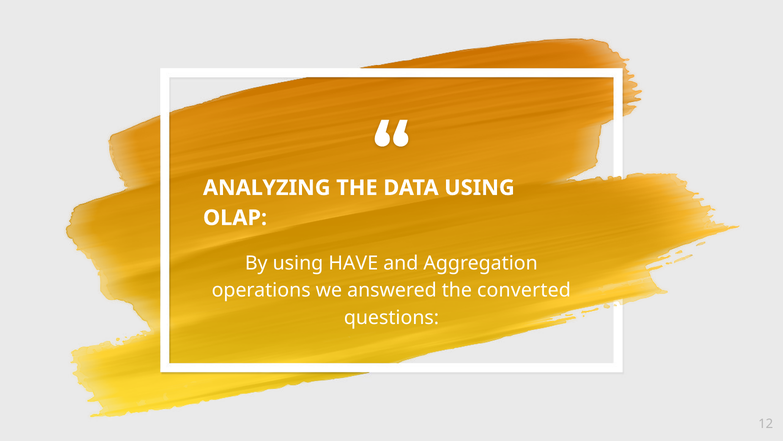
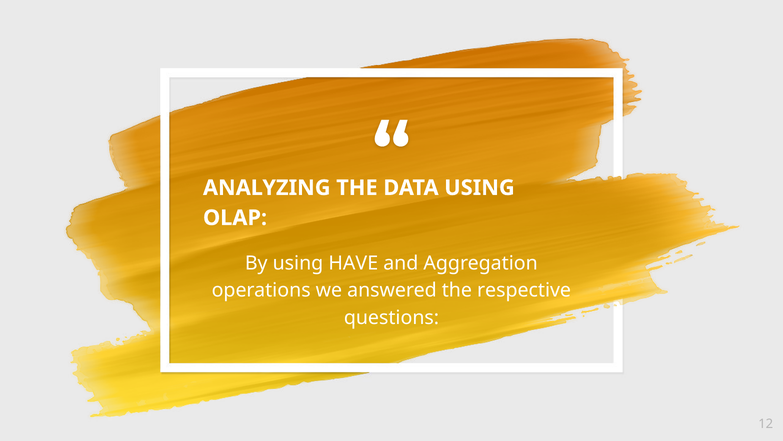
converted: converted -> respective (524, 290)
